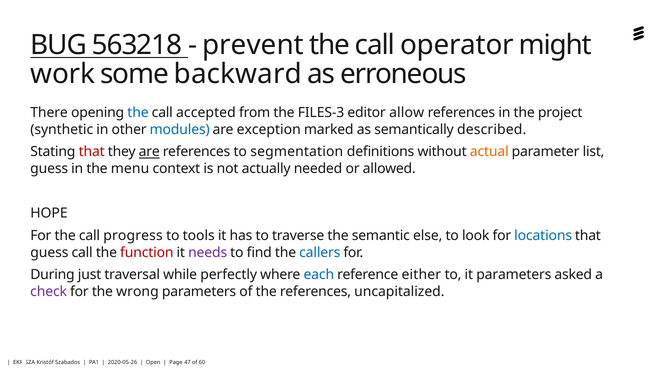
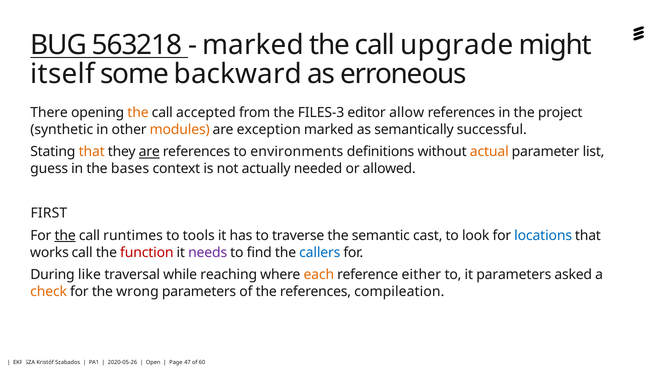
prevent: prevent -> marked (253, 45)
operator: operator -> upgrade (457, 45)
work: work -> itself (63, 74)
the colour: blue -> orange (138, 113)
modules colour: blue -> orange (180, 129)
described: described -> successful (492, 129)
that colour: red -> orange (92, 152)
segmentation: segmentation -> environments (297, 152)
menu: menu -> bases (130, 169)
HOPE: HOPE -> FIRST (49, 213)
the underline: none -> present (65, 236)
progress: progress -> runtimes (133, 236)
else: else -> cast (428, 236)
guess: guess -> works (49, 252)
just: just -> like (89, 275)
perfectly: perfectly -> reaching (229, 275)
each colour: blue -> orange (319, 275)
check colour: purple -> orange (49, 291)
uncapitalized: uncapitalized -> compileation (399, 291)
